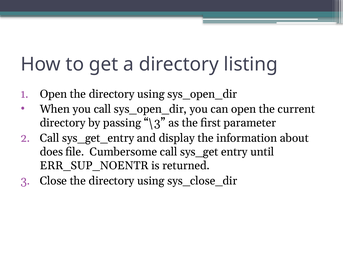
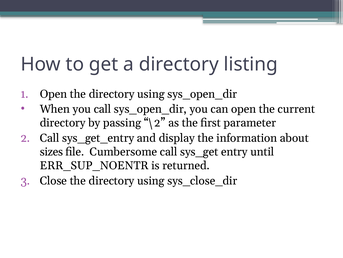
\3: \3 -> \2 (155, 123)
does: does -> sizes (51, 151)
